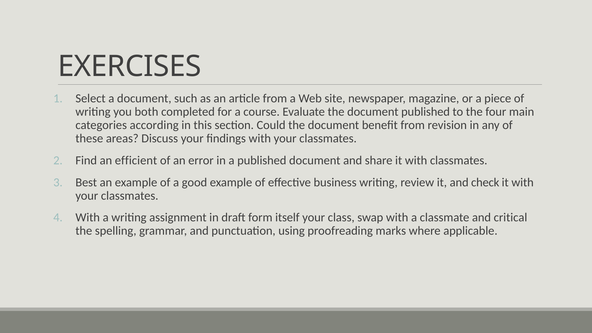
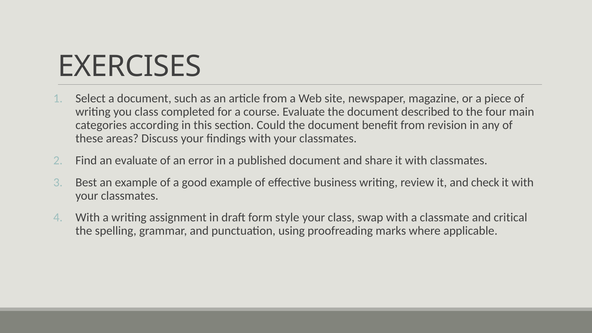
you both: both -> class (147, 112)
document published: published -> described (426, 112)
an efficient: efficient -> evaluate (136, 160)
itself: itself -> style (287, 218)
